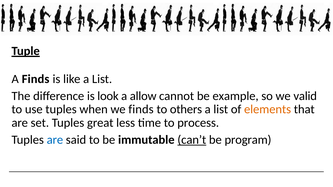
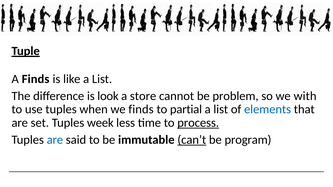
allow: allow -> store (143, 96)
example: example -> problem (236, 96)
valid: valid -> with (305, 96)
others: others -> partial (186, 110)
elements colour: orange -> blue (268, 110)
great: great -> week (100, 123)
process underline: none -> present (198, 123)
